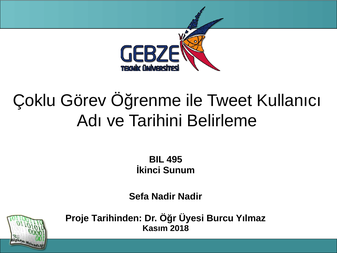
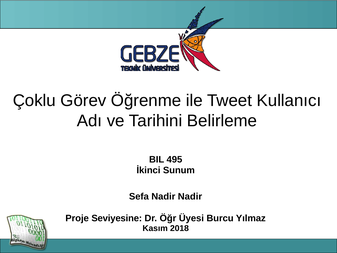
Tarihinden: Tarihinden -> Seviyesine (117, 218)
